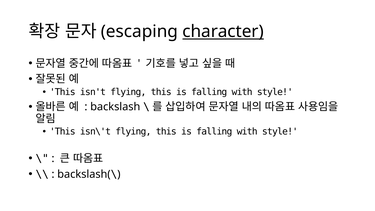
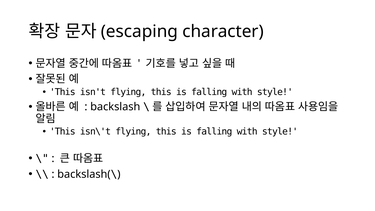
character underline: present -> none (223, 32)
